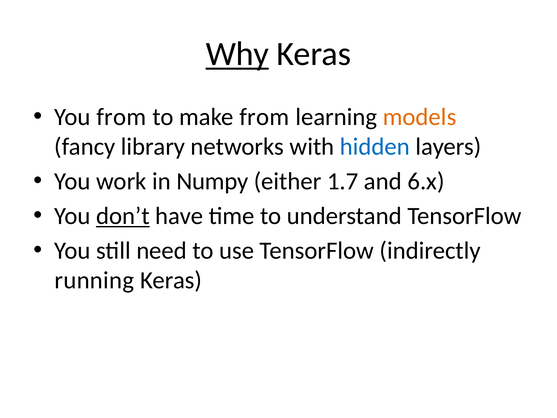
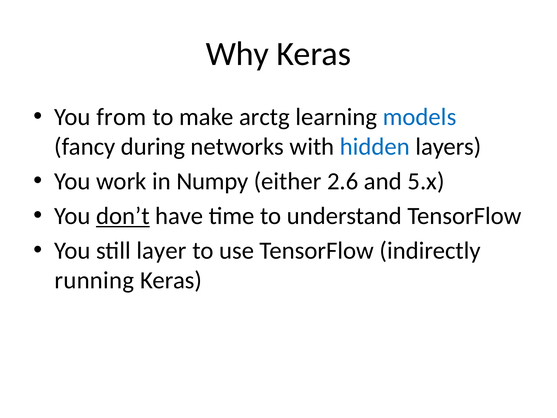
Why underline: present -> none (237, 54)
make from: from -> arctg (265, 117)
models colour: orange -> blue (420, 117)
library: library -> during (153, 147)
1.7: 1.7 -> 2.6 (343, 181)
6.x: 6.x -> 5.x (426, 181)
need: need -> layer (161, 251)
